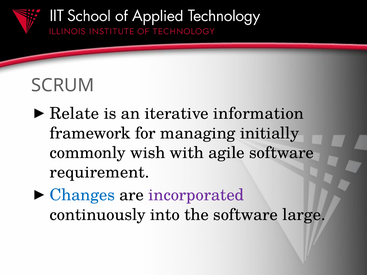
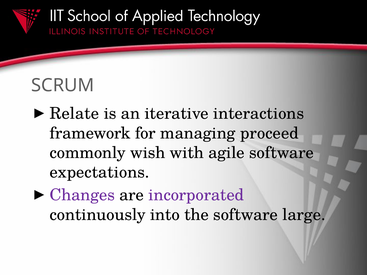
information: information -> interactions (259, 114)
initially: initially -> proceed (269, 133)
requirement: requirement -> expectations (100, 172)
Changes colour: blue -> purple (82, 195)
